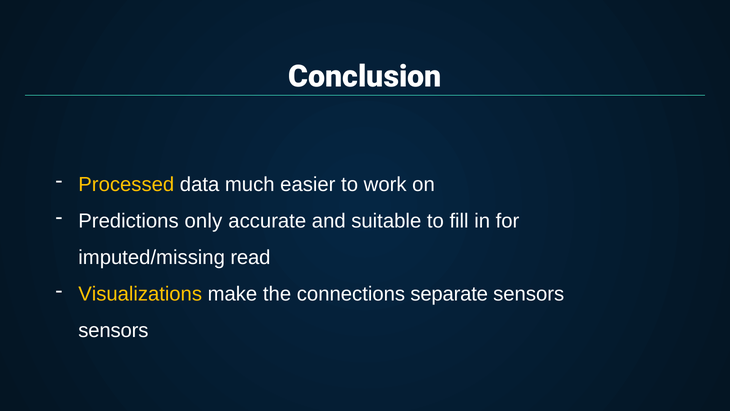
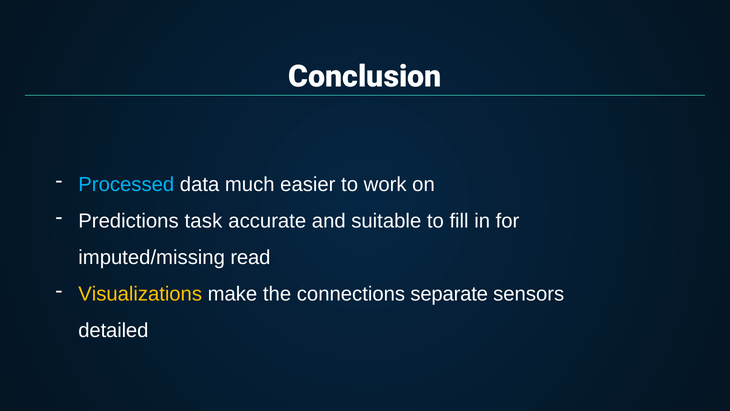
Processed colour: yellow -> light blue (126, 184)
only: only -> task (203, 221)
sensors: sensors -> detailed (113, 330)
